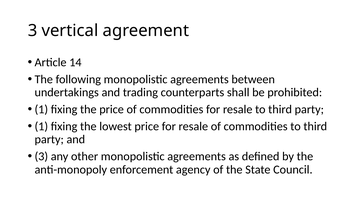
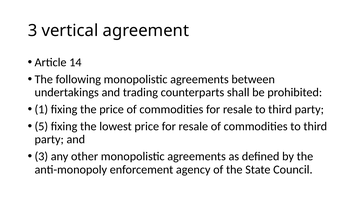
1: 1 -> 5 (41, 126)
